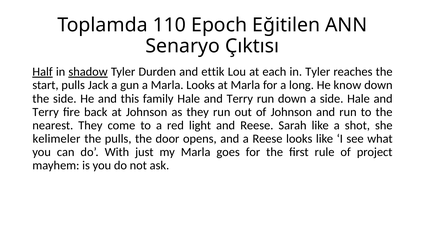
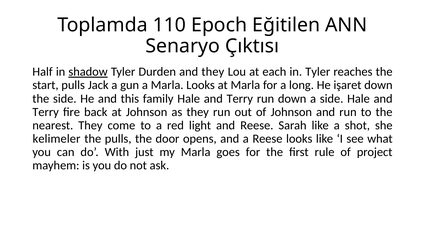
Half underline: present -> none (43, 72)
and ettik: ettik -> they (213, 72)
know: know -> işaret (347, 85)
